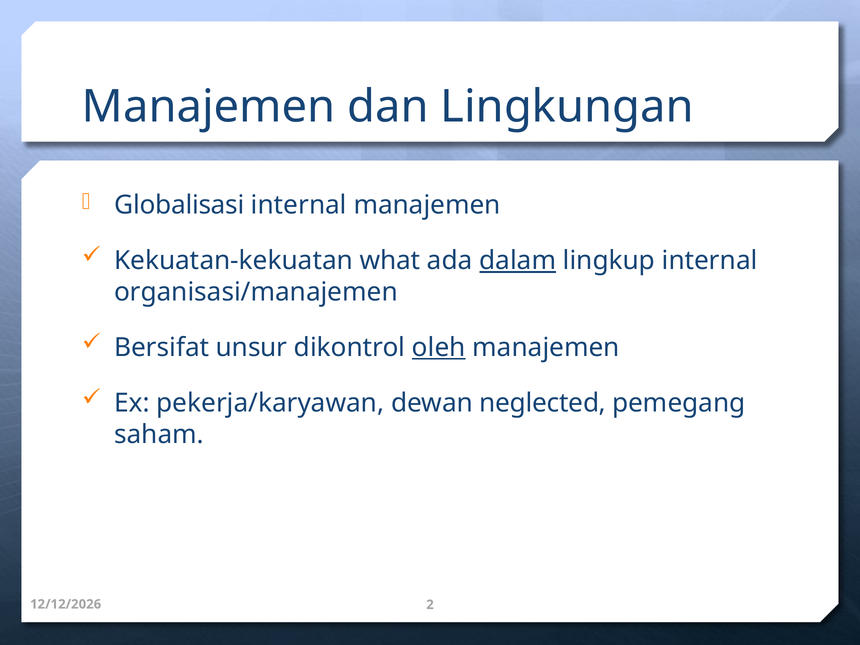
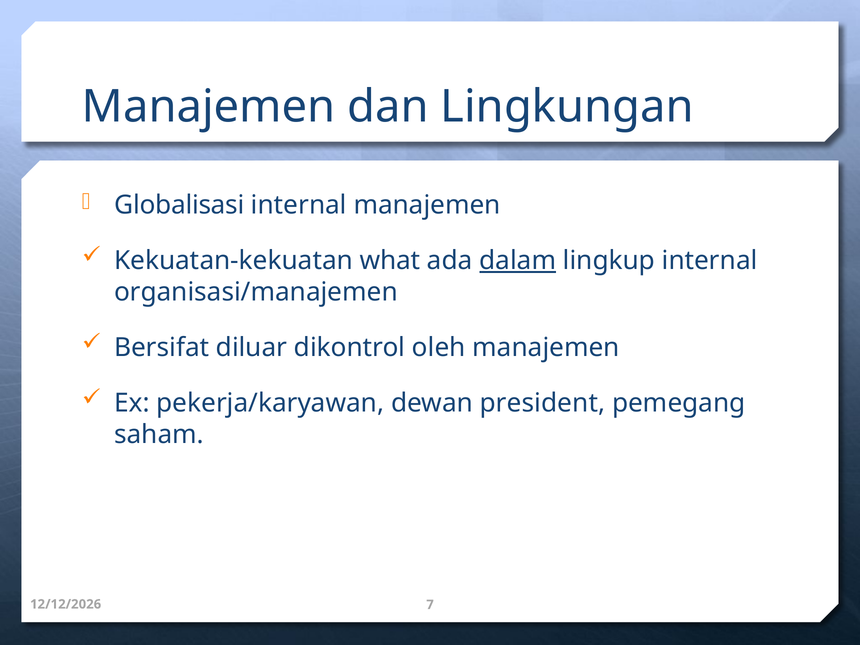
unsur: unsur -> diluar (252, 348)
oleh underline: present -> none (439, 348)
neglected: neglected -> president (542, 403)
2: 2 -> 7 (430, 605)
